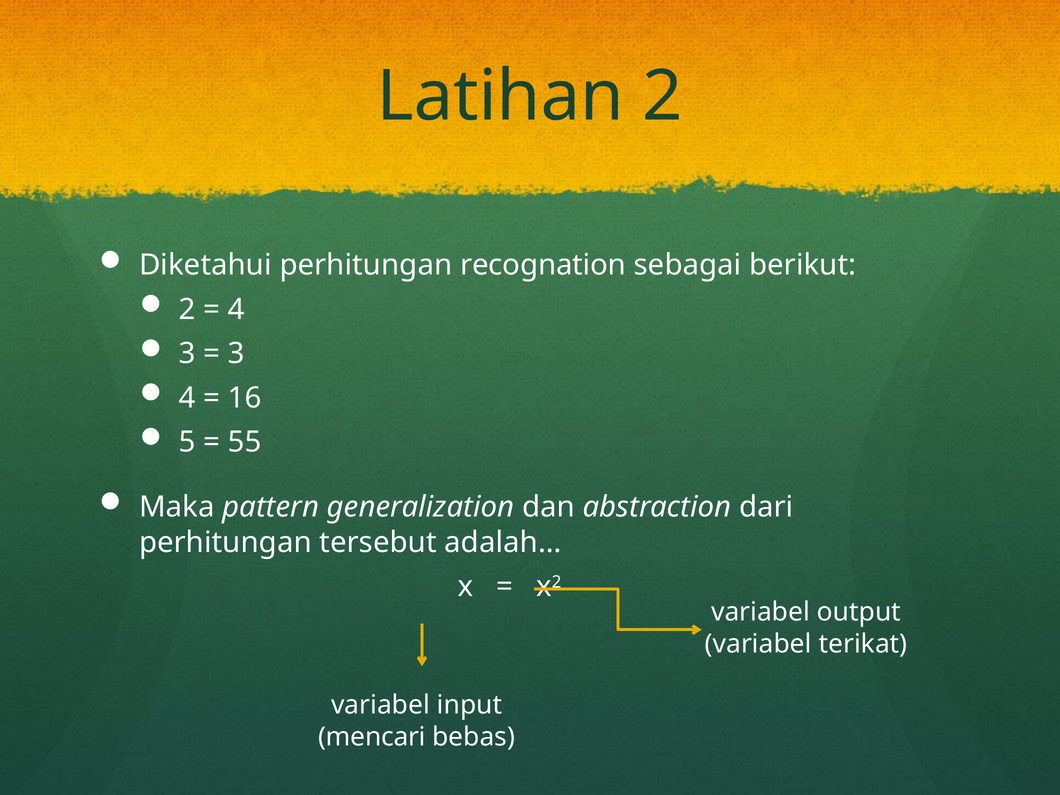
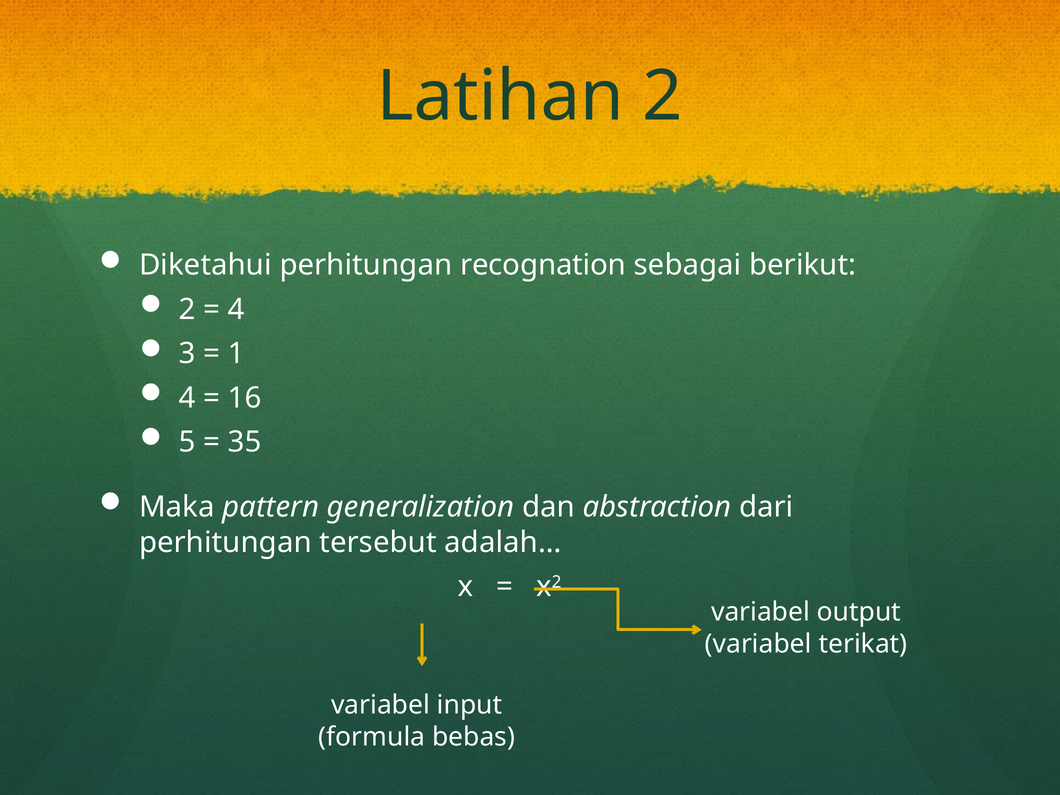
3: 3 -> 1 (236, 354)
55: 55 -> 35 (245, 442)
mencari: mencari -> formula (372, 737)
